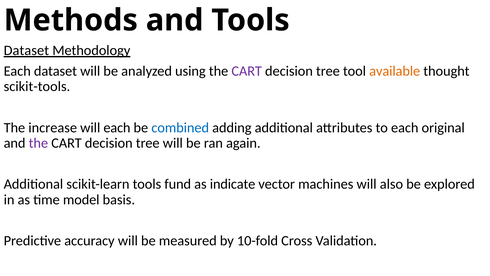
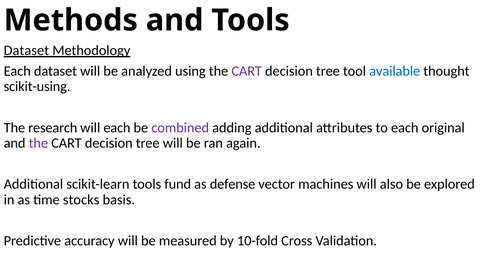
available colour: orange -> blue (395, 71)
scikit-tools: scikit-tools -> scikit-using (37, 86)
increase: increase -> research (53, 127)
combined colour: blue -> purple (180, 127)
indicate: indicate -> defense (233, 184)
model: model -> stocks (81, 199)
